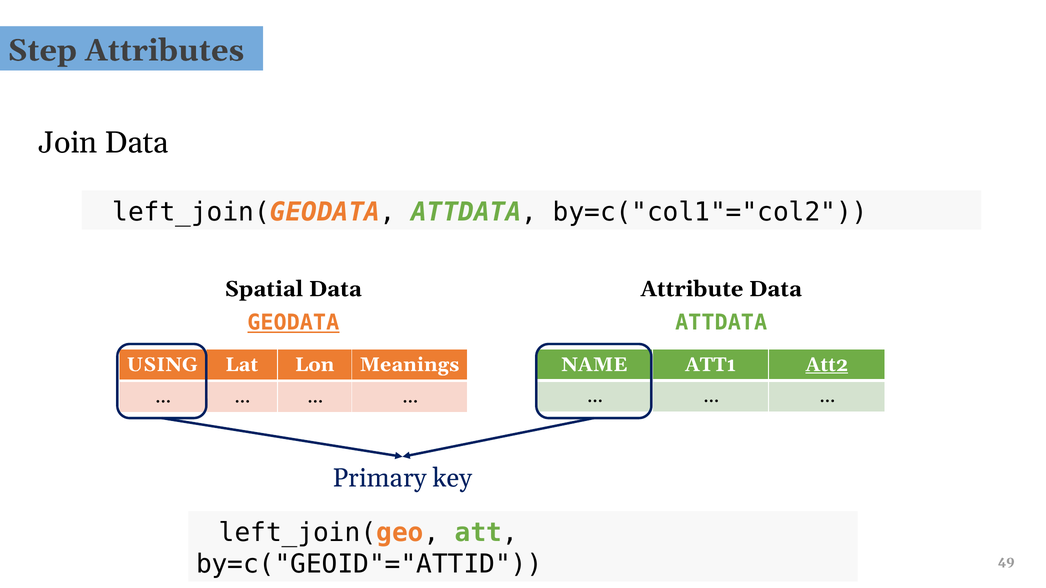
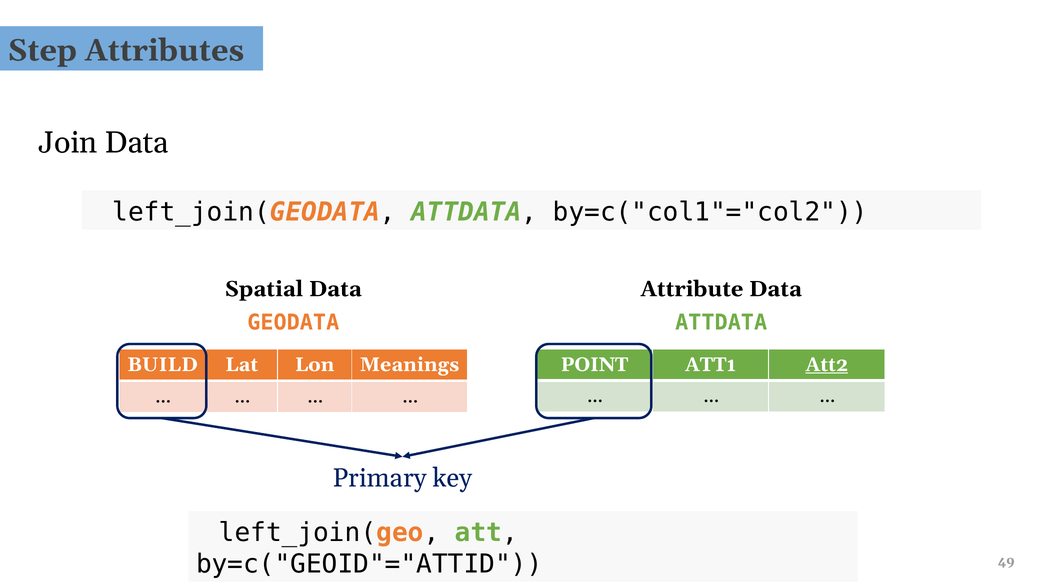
GEODATA underline: present -> none (293, 323)
USING: USING -> BUILD (162, 365)
NAME: NAME -> POINT (595, 365)
